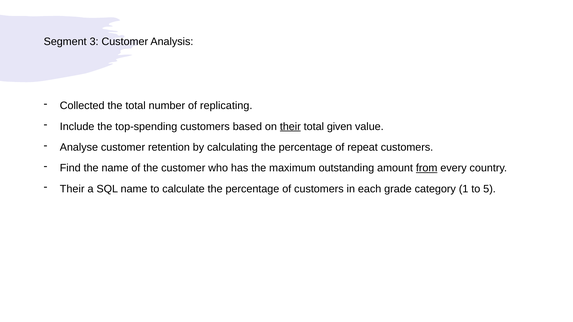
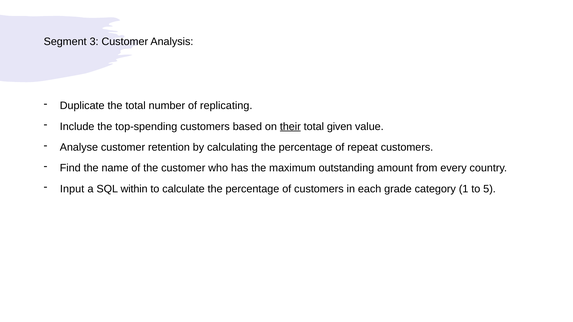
Collected: Collected -> Duplicate (82, 106)
from underline: present -> none (427, 168)
Their: Their -> Input (72, 189)
SQL name: name -> within (134, 189)
